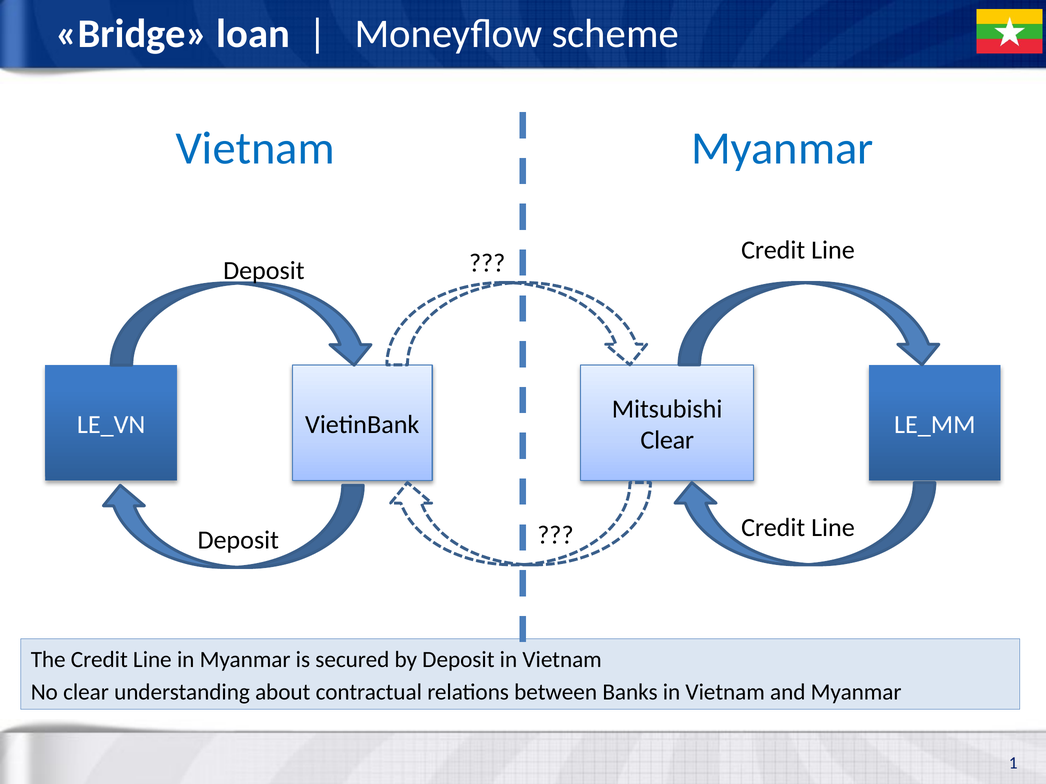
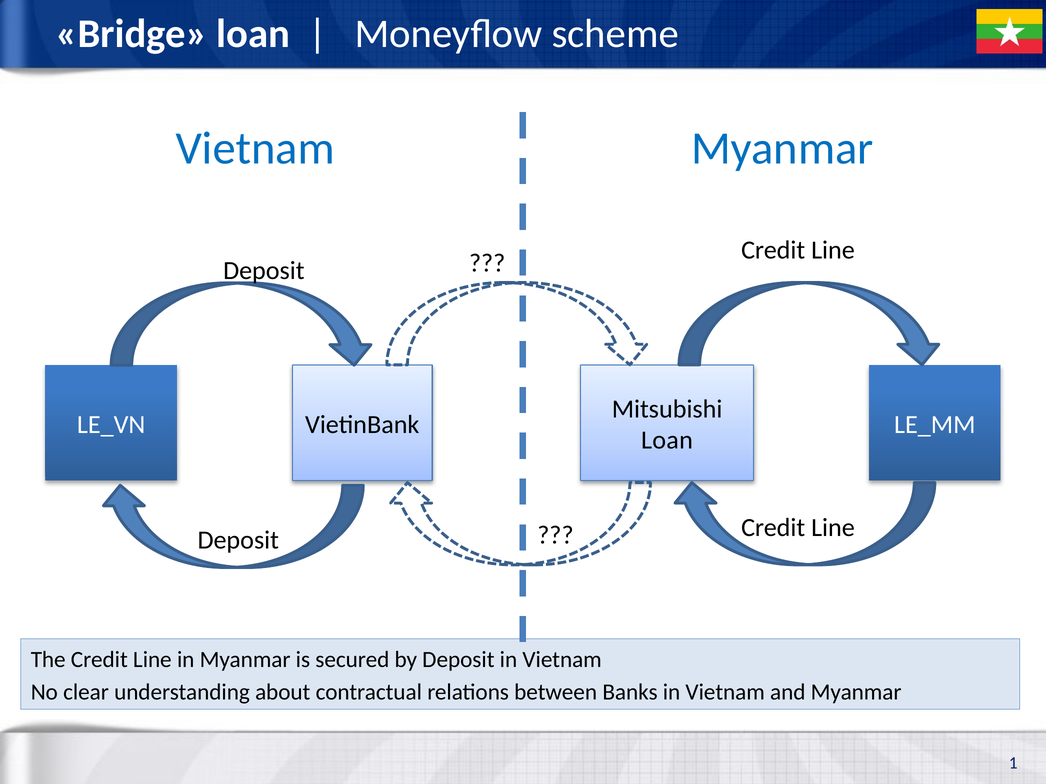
Clear: Clear -> Loan (667, 441)
